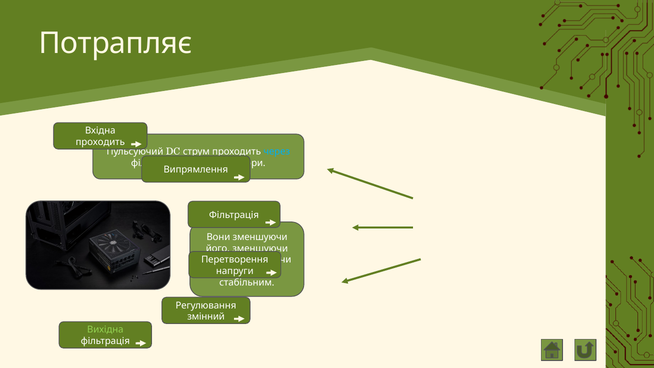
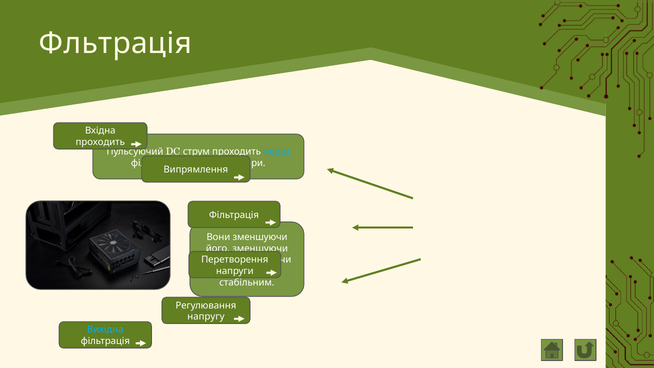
Потрапляє: Потрапляє -> Фльтрація (115, 43)
змінний: змінний -> напругу (206, 317)
Вихідна colour: light green -> light blue (105, 330)
